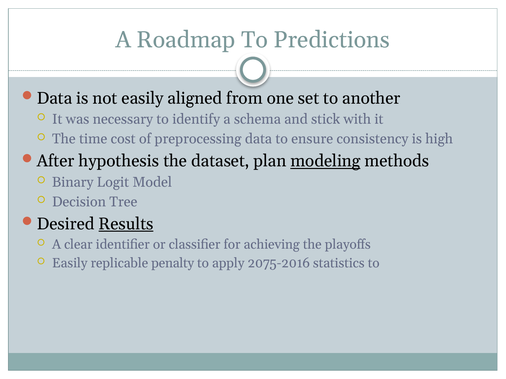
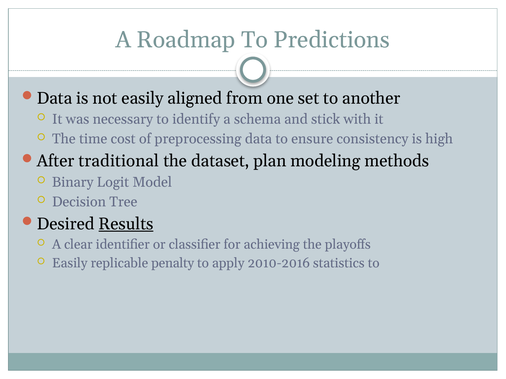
hypothesis: hypothesis -> traditional (119, 161)
modeling underline: present -> none (325, 161)
2075-2016: 2075-2016 -> 2010-2016 (279, 264)
